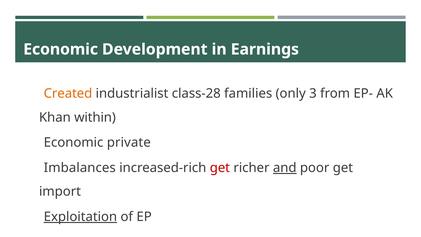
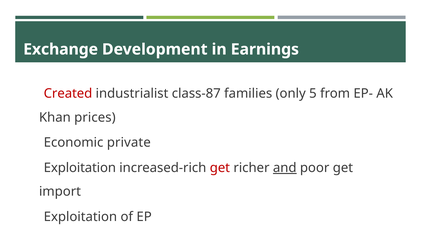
Economic: Economic -> Exchange (61, 49)
Created colour: orange -> red (68, 94)
class-28: class-28 -> class-87 (196, 94)
3: 3 -> 5 (313, 94)
within: within -> prices (95, 117)
Imbalances: Imbalances -> Exploitation (80, 168)
Exploitation underline: present -> none (80, 217)
